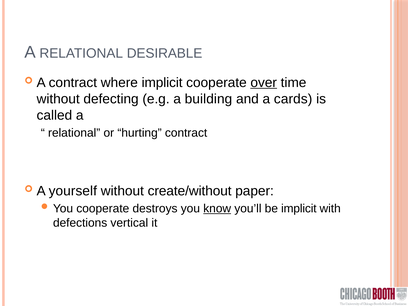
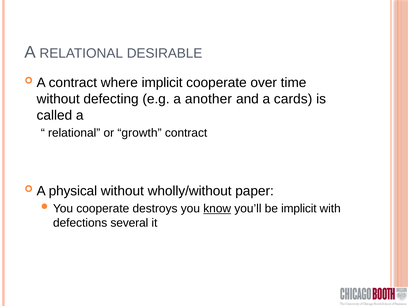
over underline: present -> none (264, 83)
building: building -> another (208, 99)
hurting: hurting -> growth (140, 133)
yourself: yourself -> physical (73, 191)
create/without: create/without -> wholly/without (190, 191)
vertical: vertical -> several (129, 223)
